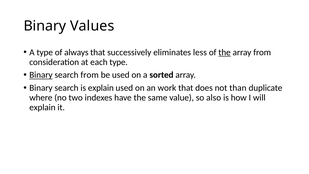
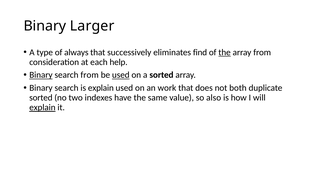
Values: Values -> Larger (92, 26)
less: less -> find (200, 52)
each type: type -> help (119, 62)
used underline: none -> present (121, 75)
than: than -> both (238, 88)
where: where -> sorted (41, 98)
explain underline: none -> present (42, 107)
